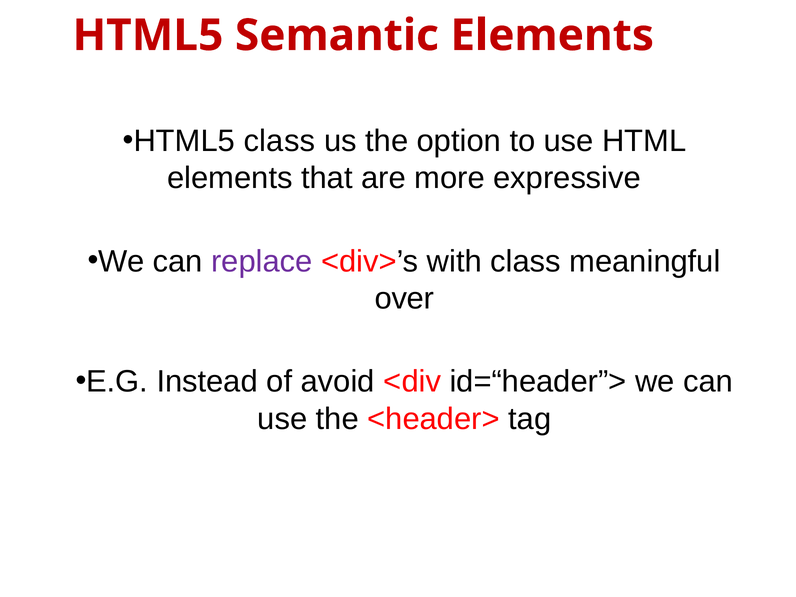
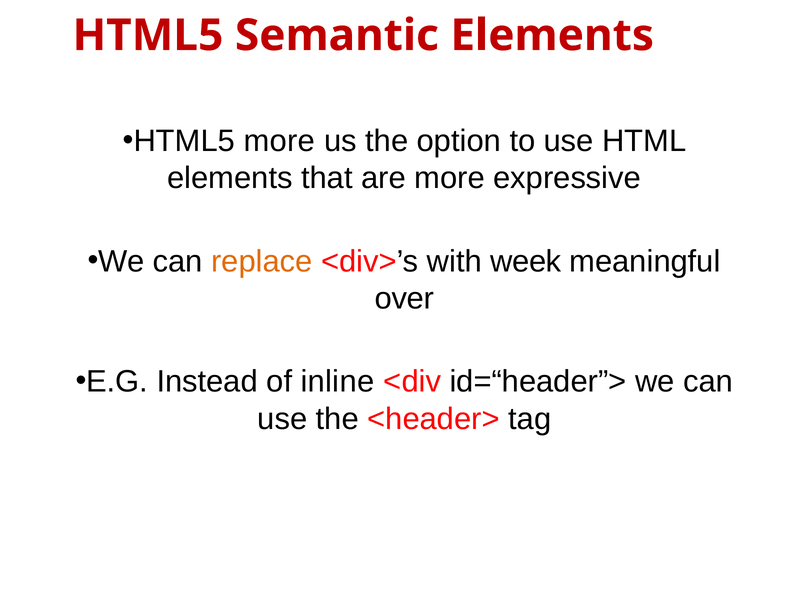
HTML5 class: class -> more (279, 141)
replace colour: purple -> orange (262, 261)
with class: class -> week (526, 261)
avoid: avoid -> inline (337, 382)
